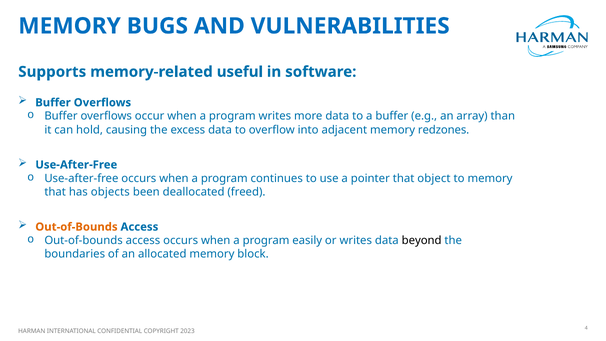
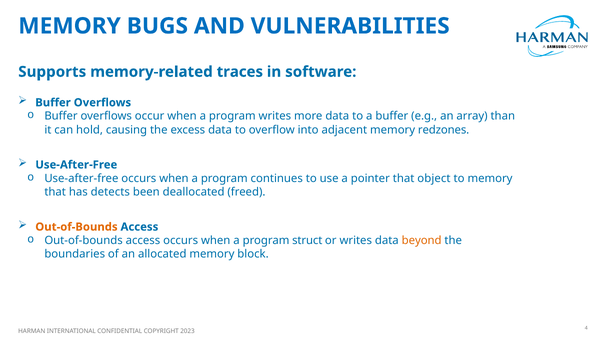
useful: useful -> traces (240, 72)
objects: objects -> detects (110, 192)
easily: easily -> struct (307, 240)
beyond colour: black -> orange (422, 240)
